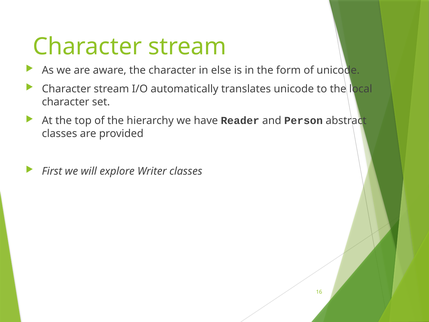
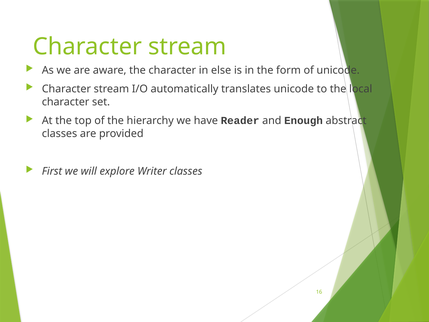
Person: Person -> Enough (304, 121)
